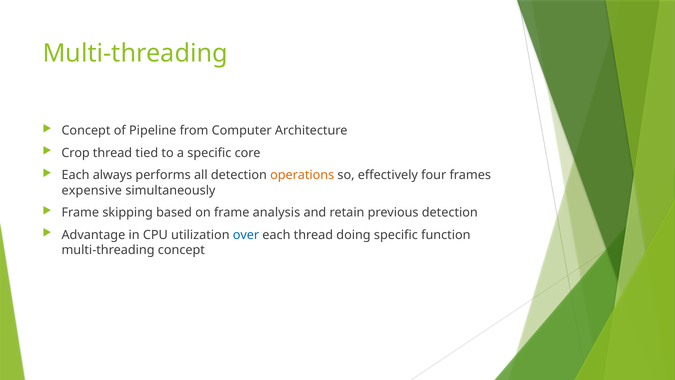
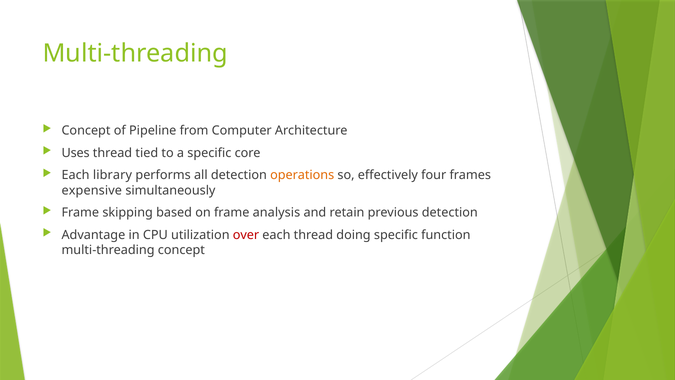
Crop: Crop -> Uses (76, 153)
always: always -> library (112, 175)
over colour: blue -> red (246, 235)
